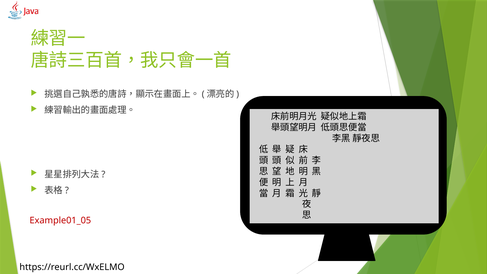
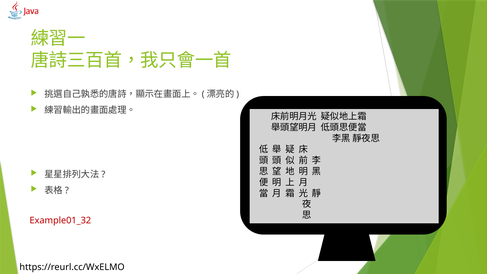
Example01_05: Example01_05 -> Example01_32 (60, 220)
